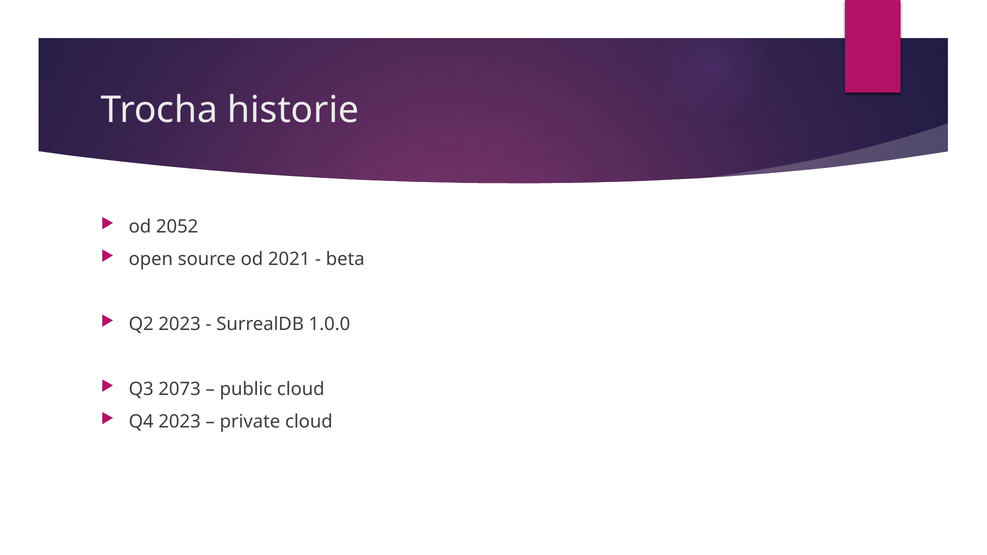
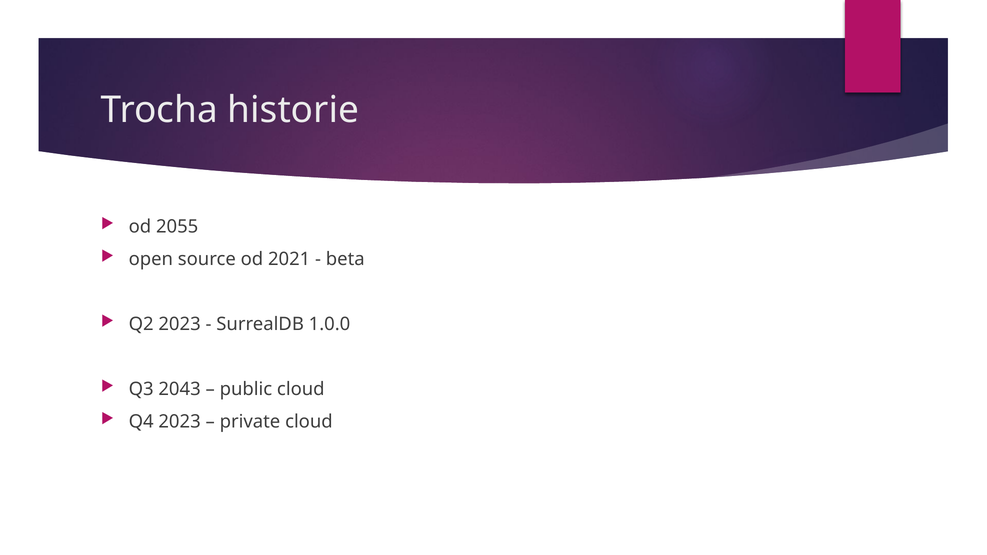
2052: 2052 -> 2055 (177, 227)
2073: 2073 -> 2043 (180, 389)
